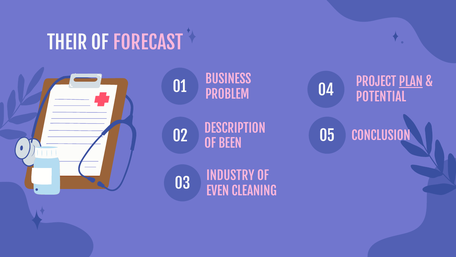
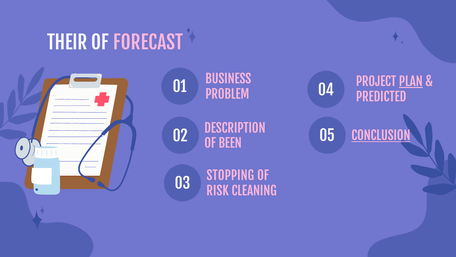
POTENTIAL: POTENTIAL -> PREDICTED (381, 97)
CONCLUSION underline: none -> present (381, 136)
INDUSTRY: INDUSTRY -> STOPPING (230, 176)
EVEN: EVEN -> RISK (218, 191)
